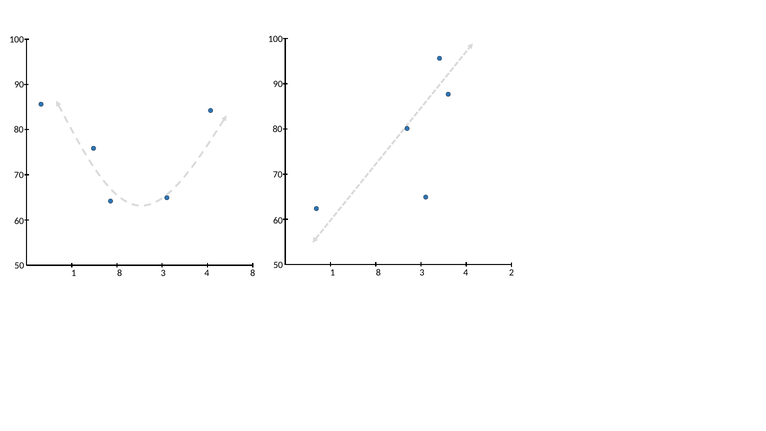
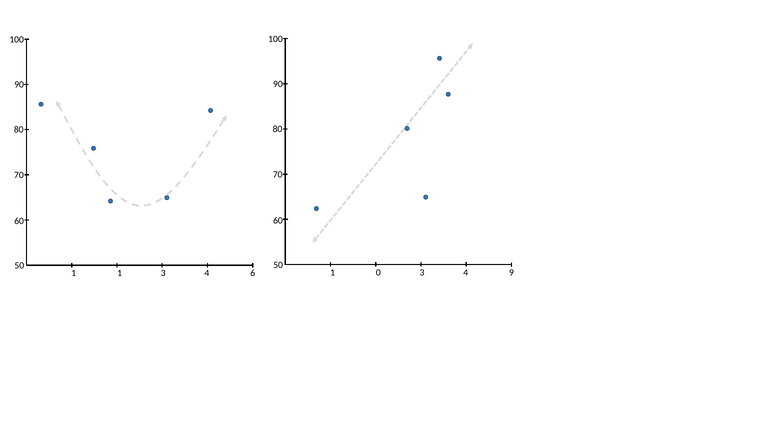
8: 8 -> 0 (378, 272)
2: 2 -> 9 (511, 272)
8: 8 -> 1 (120, 273)
4 8: 8 -> 6 (253, 273)
